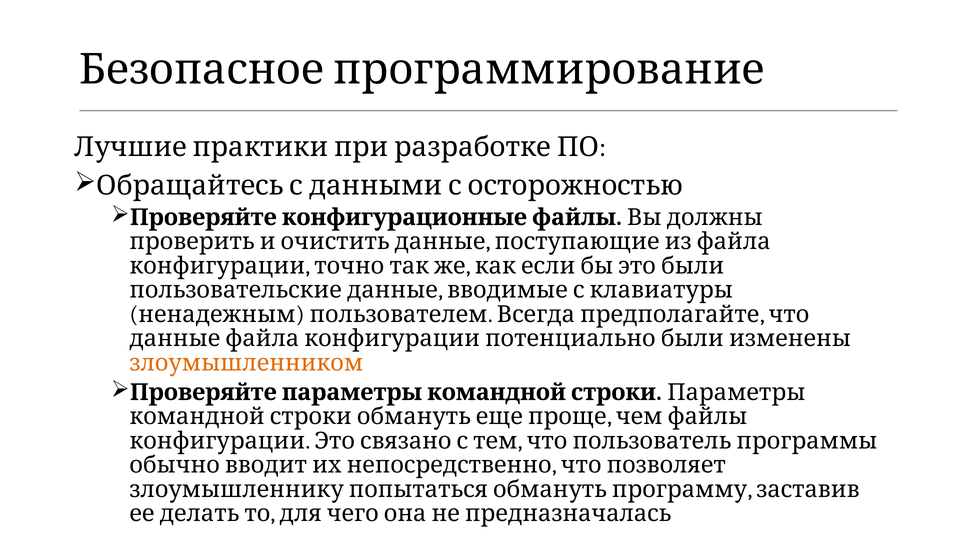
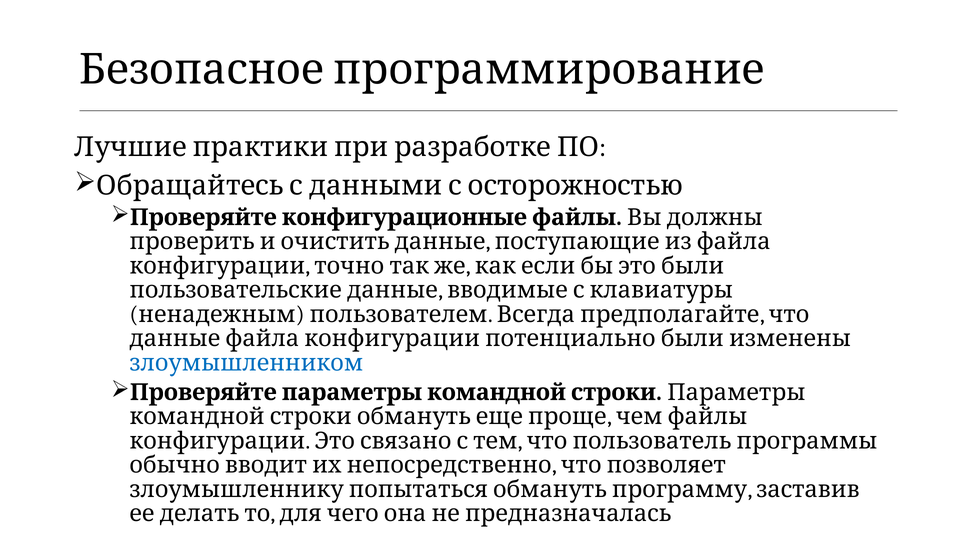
злоумышленником colour: orange -> blue (246, 363)
